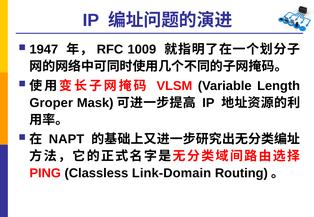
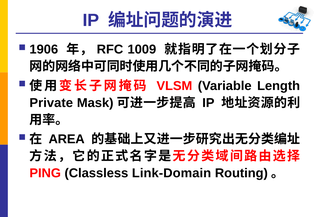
1947: 1947 -> 1906 (44, 50)
Groper: Groper -> Private (51, 103)
NAPT: NAPT -> AREA (67, 139)
